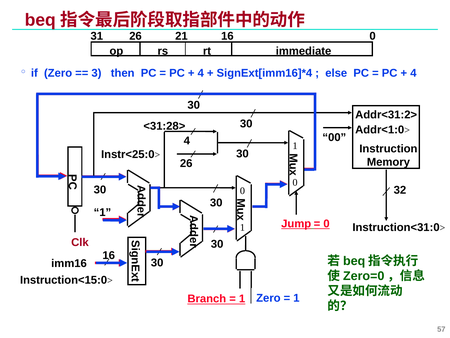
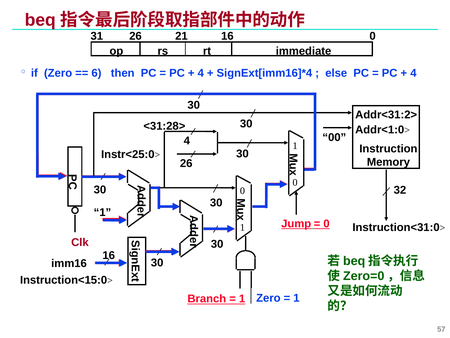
3: 3 -> 6 (96, 73)
